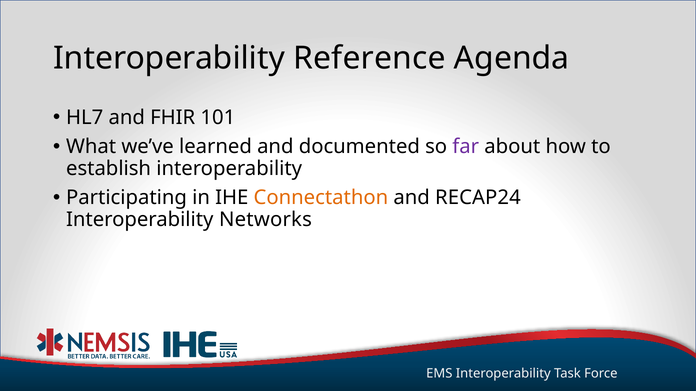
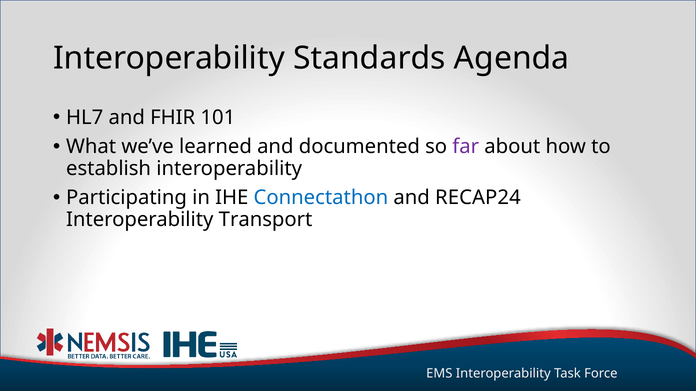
Reference: Reference -> Standards (369, 58)
Connectathon colour: orange -> blue (321, 198)
Networks: Networks -> Transport (266, 220)
